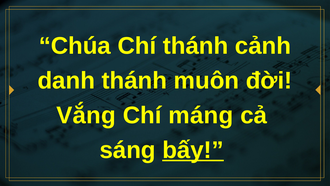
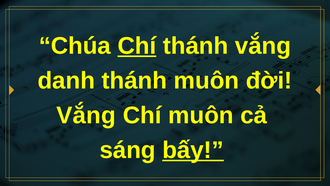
Chí underline: none -> present (137, 46)
thánh cảnh: cảnh -> vắng (263, 46)
Chí máng: máng -> muôn (201, 115)
